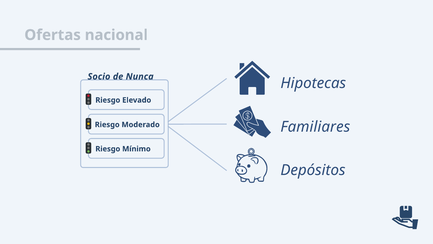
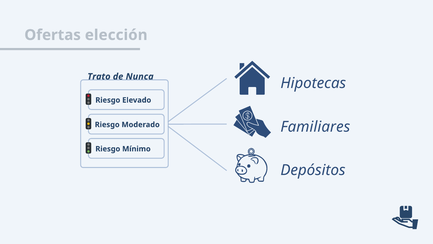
nacional: nacional -> elección (116, 35)
Socio: Socio -> Trato (99, 76)
